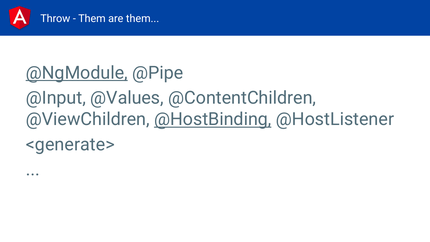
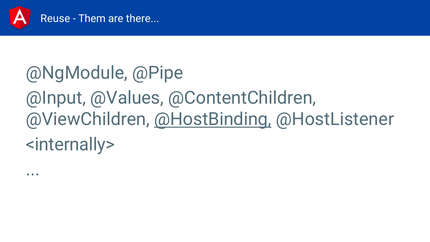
Throw: Throw -> Reuse (55, 19)
are them: them -> there (143, 19)
@NgModule underline: present -> none (77, 73)
<generate>: <generate> -> <internally> (70, 144)
